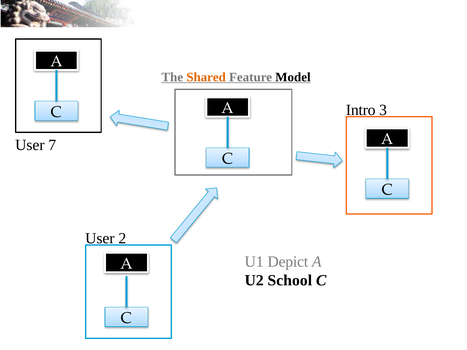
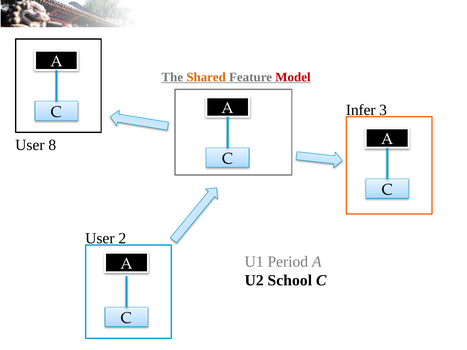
Model colour: black -> red (293, 77)
Intro: Intro -> Infer (361, 110)
7: 7 -> 8 (52, 145)
Depict: Depict -> Period (288, 262)
